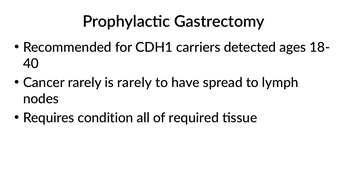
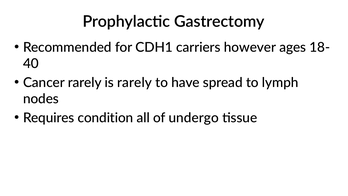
detected: detected -> however (250, 47)
required: required -> undergo (194, 118)
